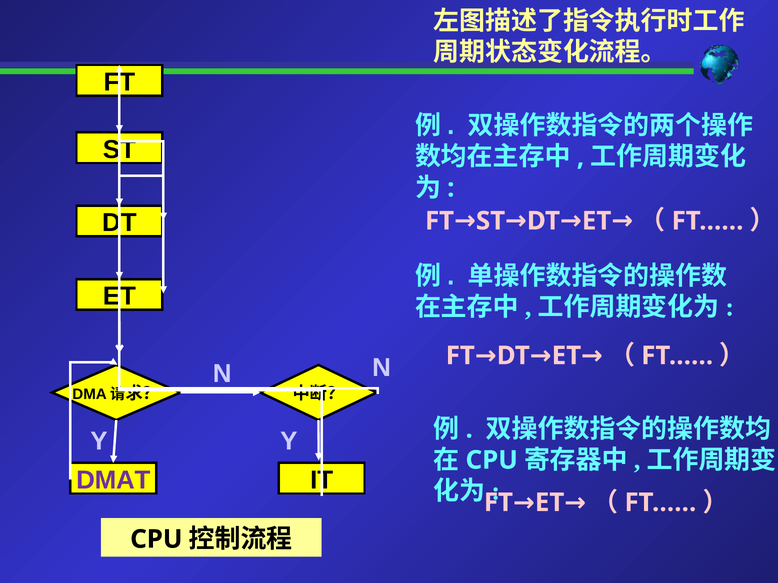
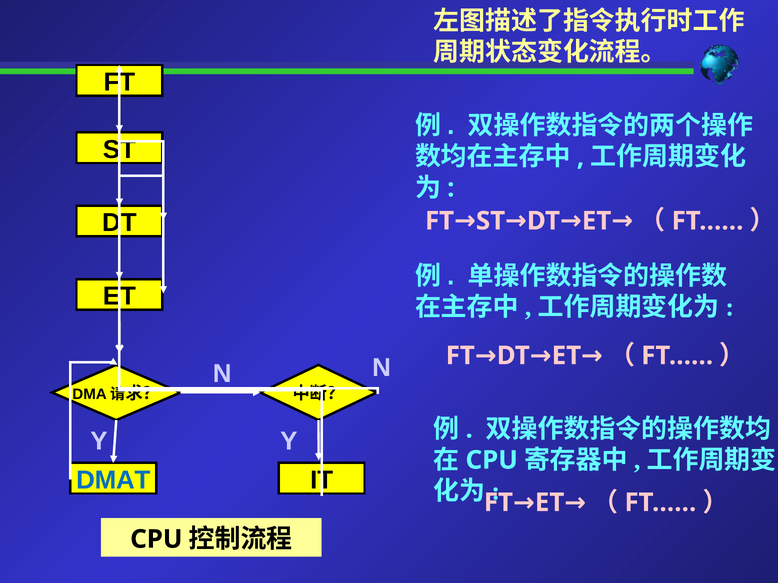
DMAT colour: purple -> blue (113, 480)
